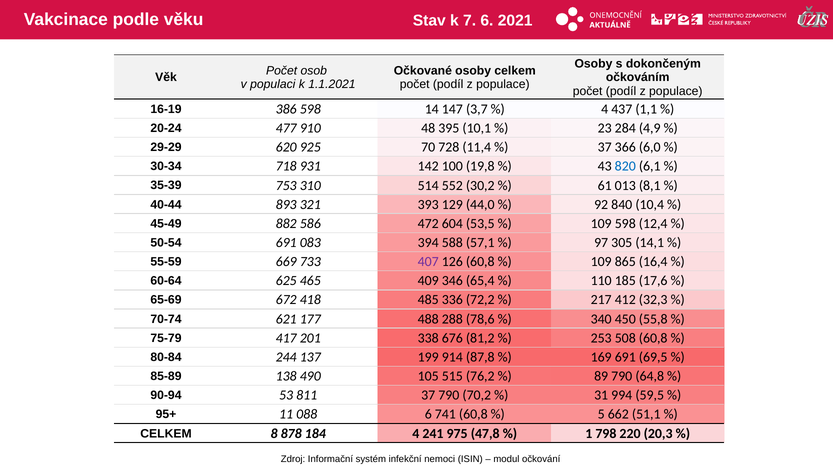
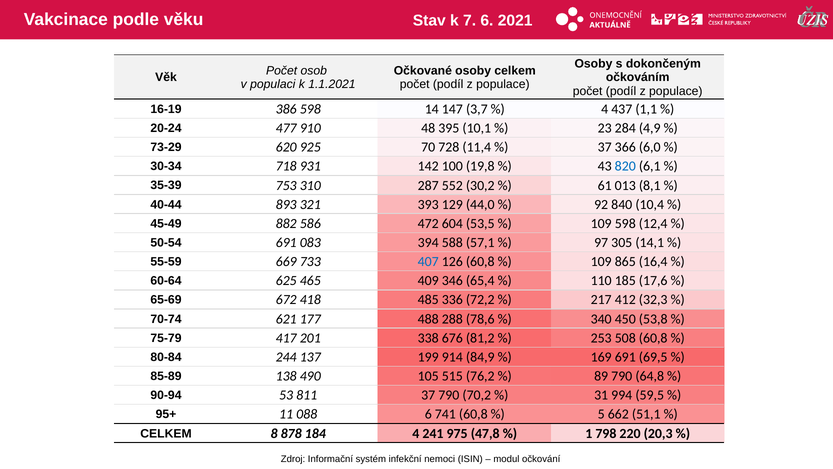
29-29: 29-29 -> 73-29 (166, 147)
514: 514 -> 287 (428, 185)
407 colour: purple -> blue (428, 262)
55,8: 55,8 -> 53,8 (653, 319)
87,8: 87,8 -> 84,9 (480, 357)
